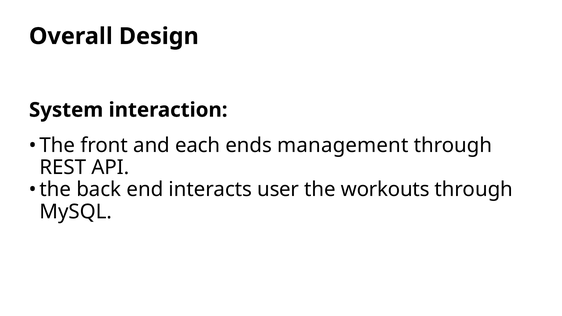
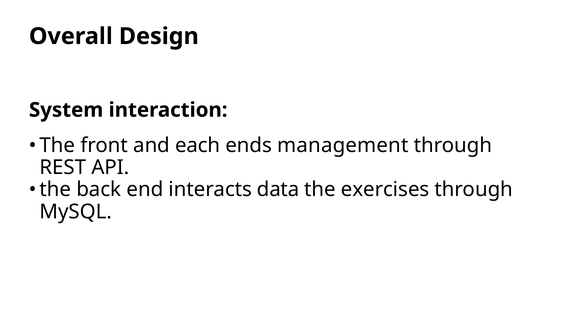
user: user -> data (278, 190)
workouts: workouts -> exercises (385, 190)
